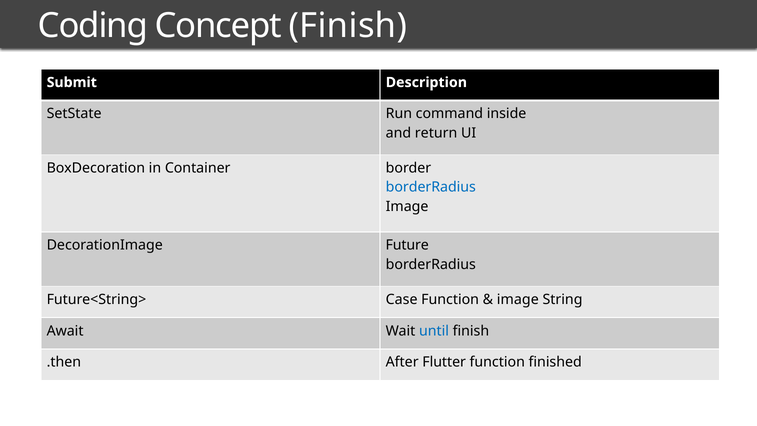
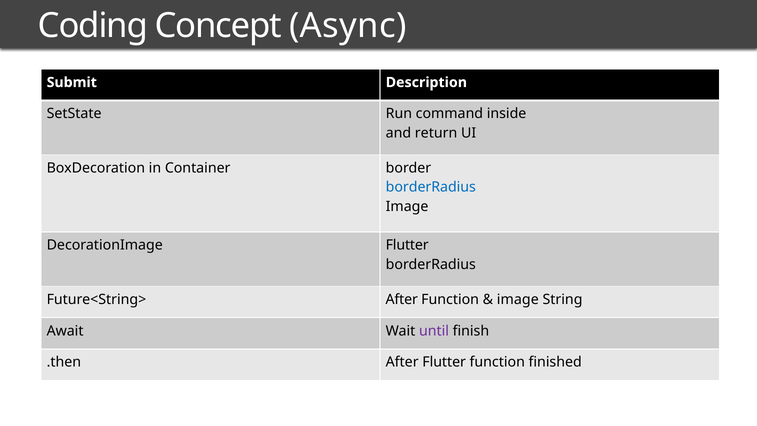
Concept Finish: Finish -> Async (348, 26)
DecorationImage Future: Future -> Flutter (407, 245)
Future<String> Case: Case -> After (402, 299)
until colour: blue -> purple (434, 331)
